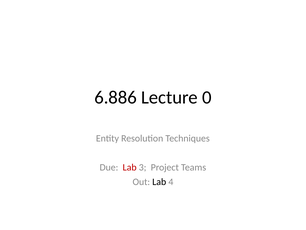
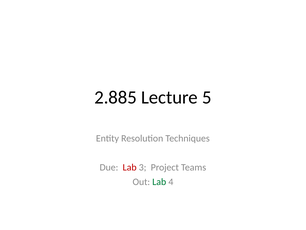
6.886: 6.886 -> 2.885 (116, 97)
0: 0 -> 5 (207, 97)
Lab colour: black -> green (159, 181)
